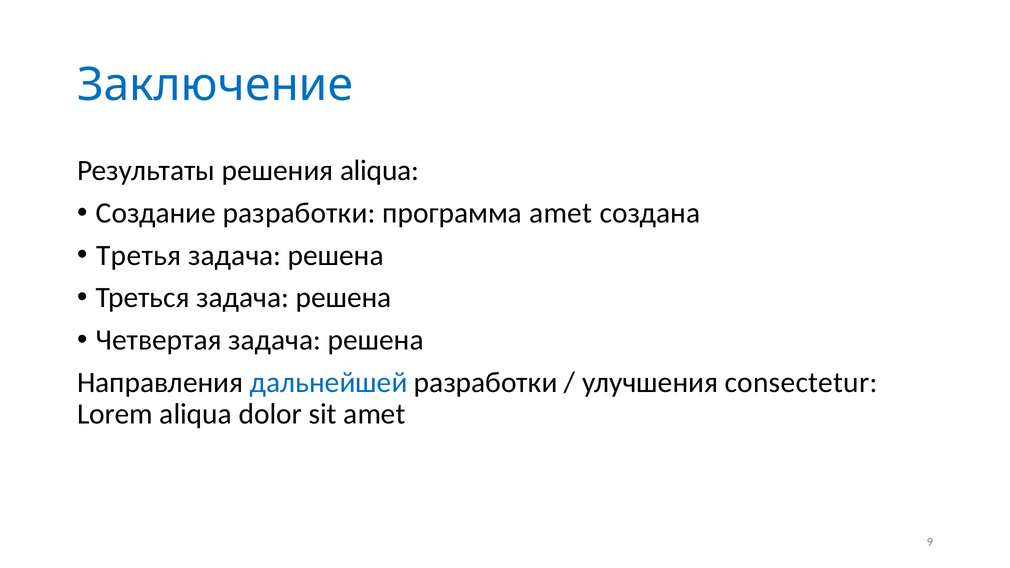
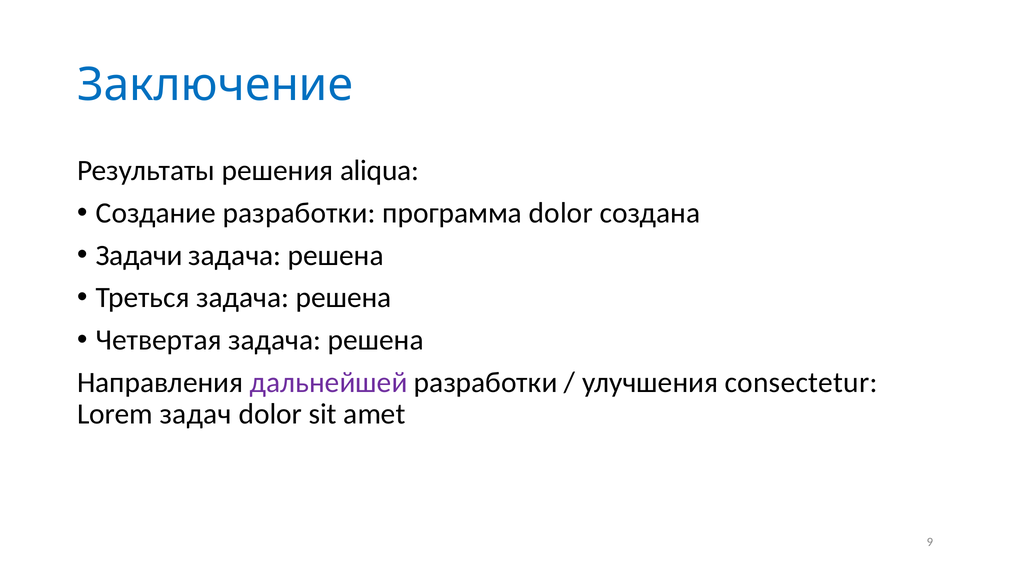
программа amet: amet -> dolor (561, 213)
Третья: Третья -> Задачи (139, 255)
дальнейшей colour: blue -> purple (329, 383)
Lorem aliqua: aliqua -> задач (196, 414)
